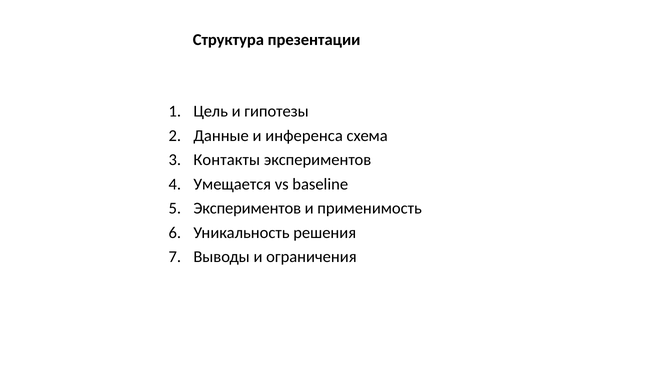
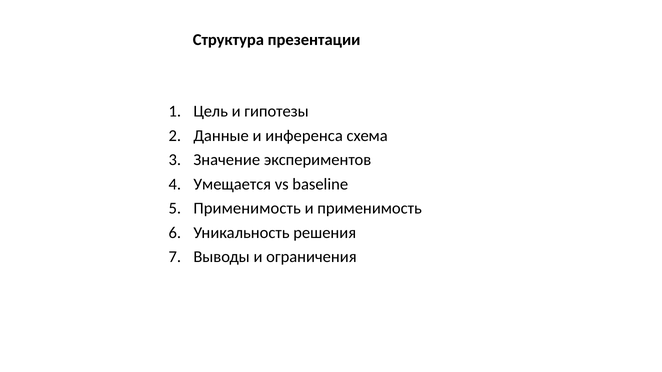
Контакты: Контакты -> Значение (227, 160)
Экспериментов: Экспериментов -> Применимость (247, 209)
